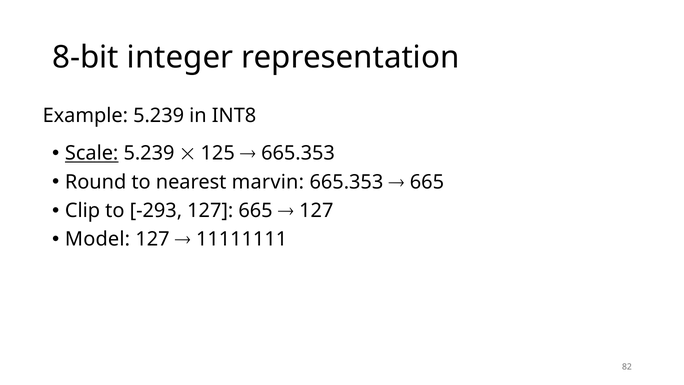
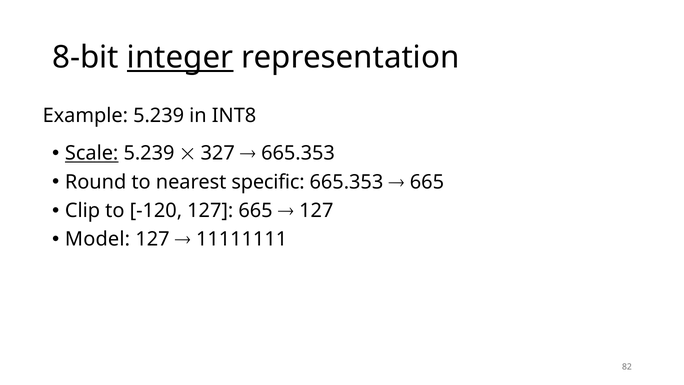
integer underline: none -> present (180, 57)
125: 125 -> 327 (218, 153)
marvin: marvin -> specific (268, 182)
-293: -293 -> -120 (156, 211)
